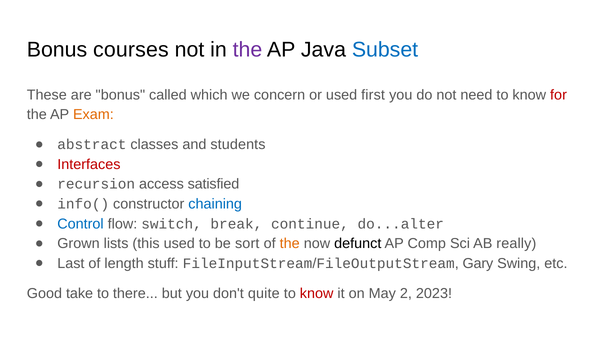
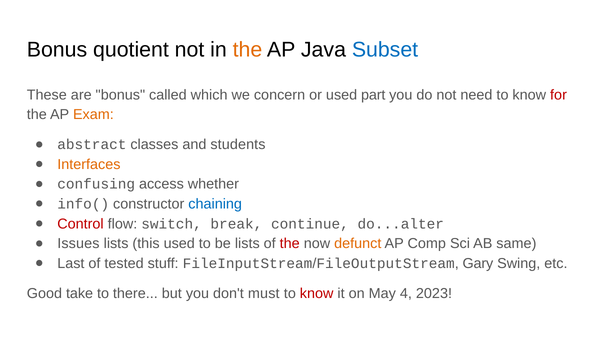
courses: courses -> quotient (131, 50)
the colour: purple -> orange (248, 50)
first: first -> part (373, 95)
Interfaces colour: red -> orange (89, 165)
recursion: recursion -> confusing (96, 184)
satisfied: satisfied -> whether (213, 184)
Control colour: blue -> red (80, 224)
Grown: Grown -> Issues (78, 244)
be sort: sort -> lists (247, 244)
the colour: orange -> red (290, 244)
defunct colour: black -> orange (358, 244)
really: really -> same (516, 244)
length: length -> tested (124, 264)
quite: quite -> must (264, 294)
2: 2 -> 4 (406, 294)
